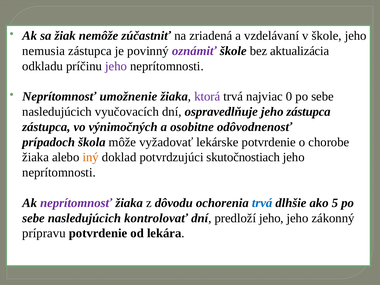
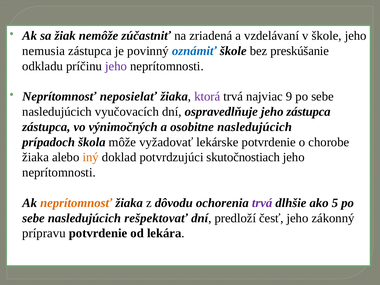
oznámiť colour: purple -> blue (194, 51)
aktualizácia: aktualizácia -> preskúšanie (300, 51)
umožnenie: umožnenie -> neposielať (128, 96)
0: 0 -> 9 (289, 96)
osobitne odôvodnenosť: odôvodnenosť -> nasledujúcich (255, 127)
neprítomnosť colour: purple -> orange (76, 203)
trvá colour: blue -> purple (262, 203)
kontrolovať: kontrolovať -> rešpektovať (156, 218)
predloží jeho: jeho -> česť (271, 218)
